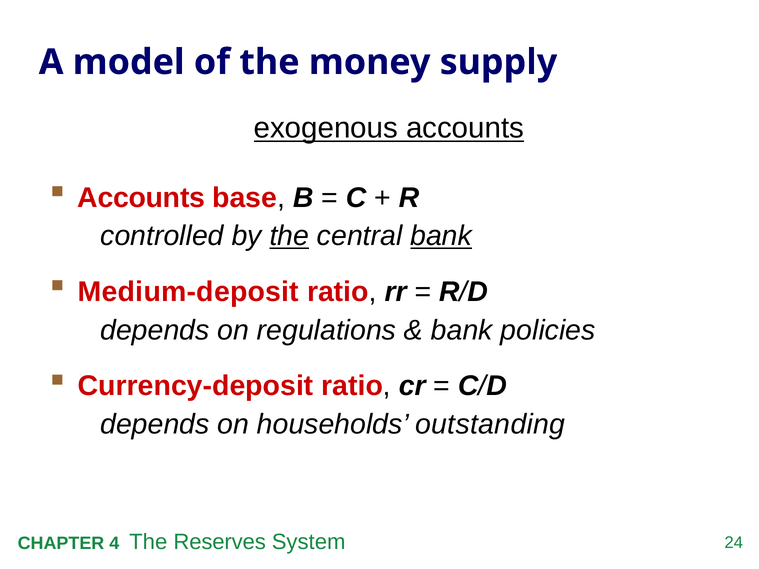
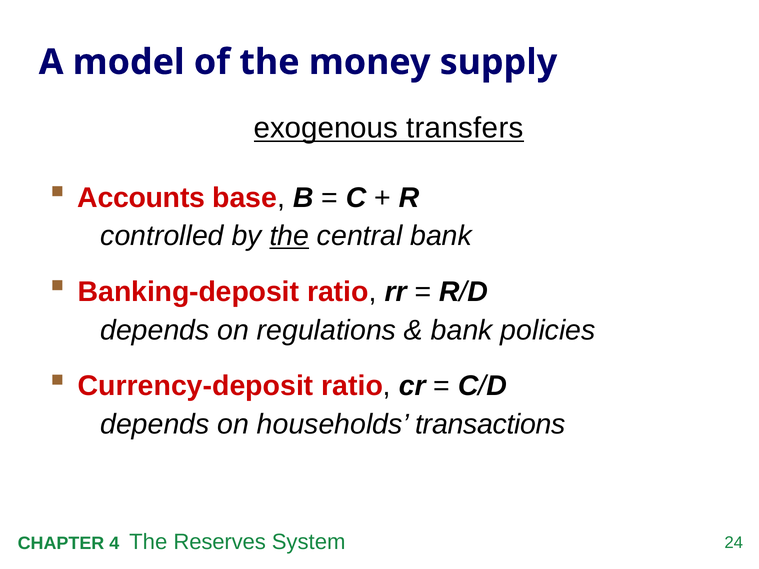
exogenous accounts: accounts -> transfers (465, 128)
bank underline: present -> none (441, 236)
Medium-deposit: Medium-deposit -> Banking-deposit (189, 292)
outstanding: outstanding -> transactions (490, 425)
